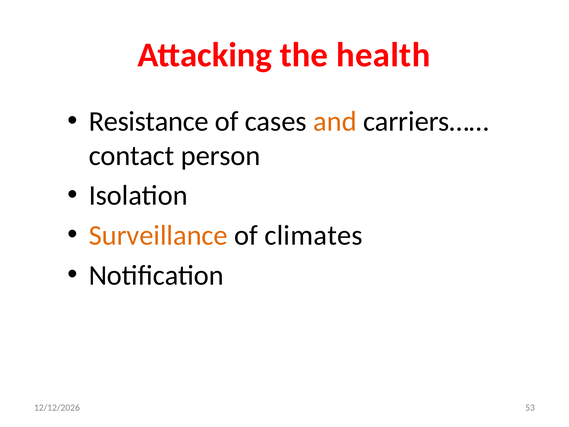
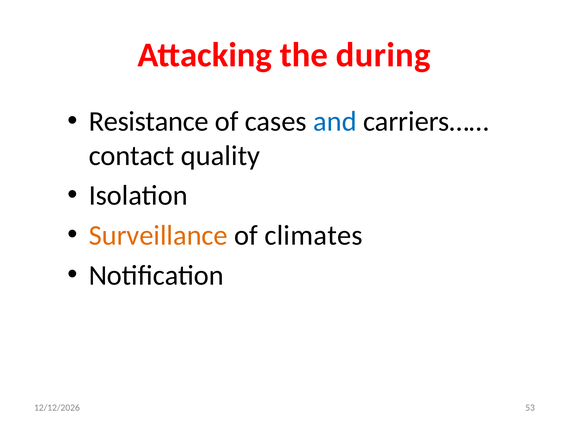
health: health -> during (383, 55)
and colour: orange -> blue (335, 121)
person: person -> quality (221, 156)
